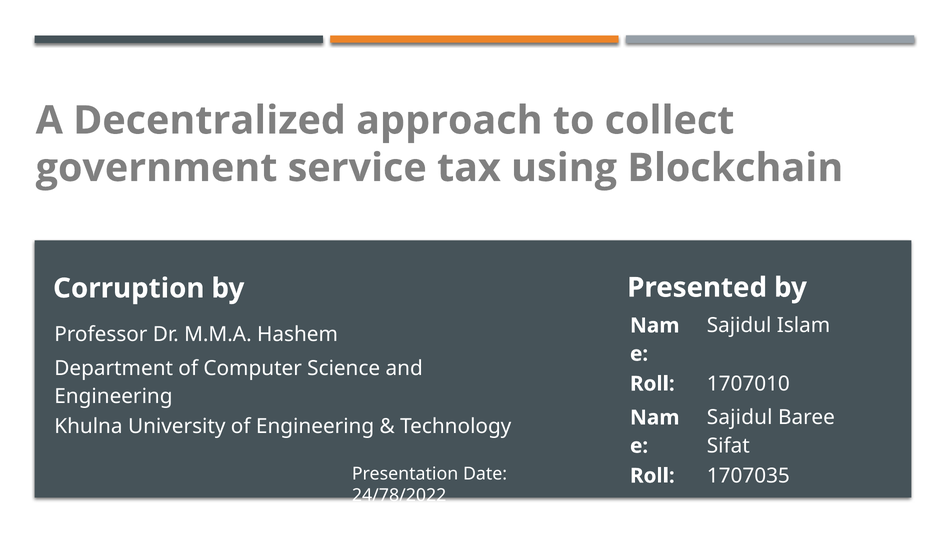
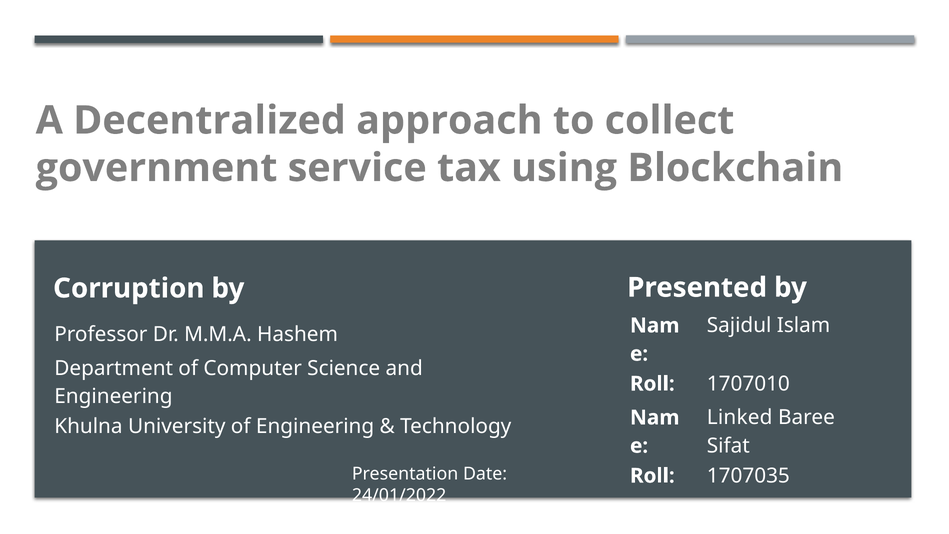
Sajidul: Sajidul -> Linked (740, 417)
24/78/2022: 24/78/2022 -> 24/01/2022 (399, 495)
